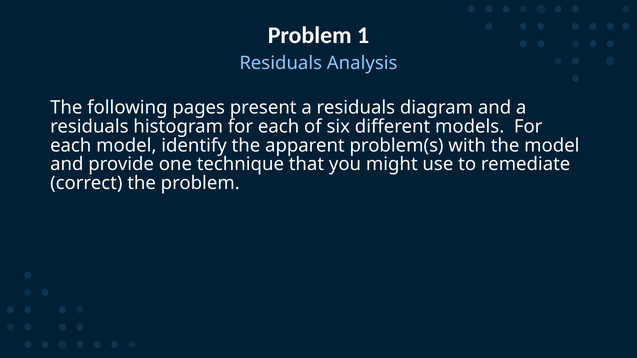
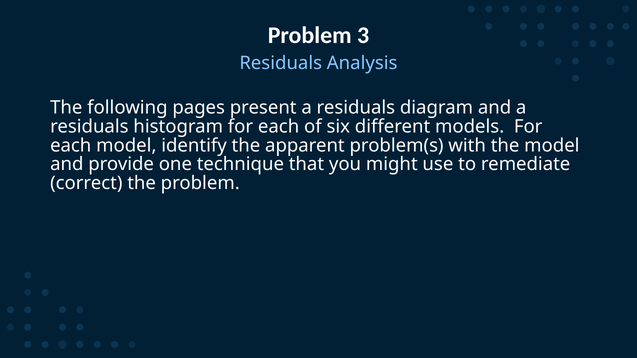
1: 1 -> 3 (363, 35)
